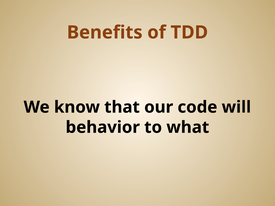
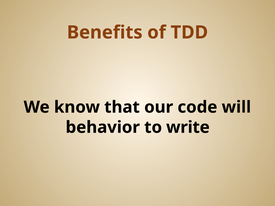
what: what -> write (188, 127)
